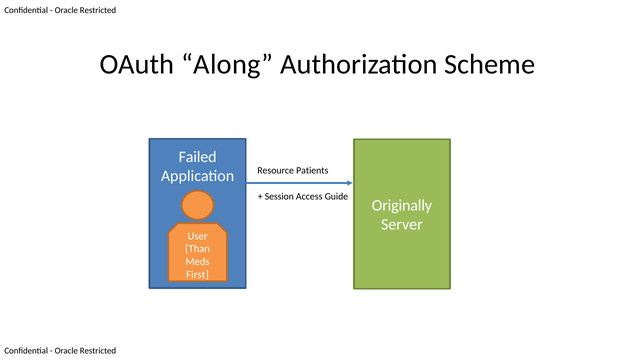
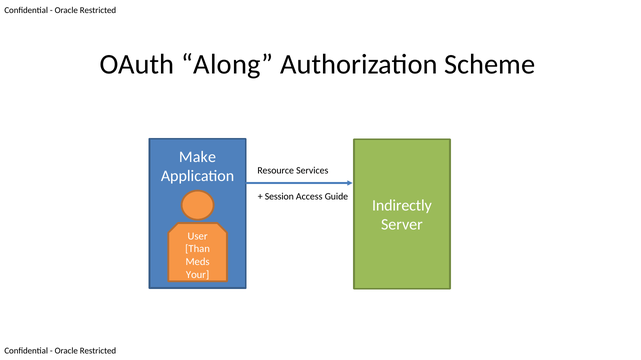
Failed: Failed -> Make (197, 157)
Patients: Patients -> Services (312, 171)
Originally: Originally -> Indirectly (402, 206)
First: First -> Your (198, 275)
